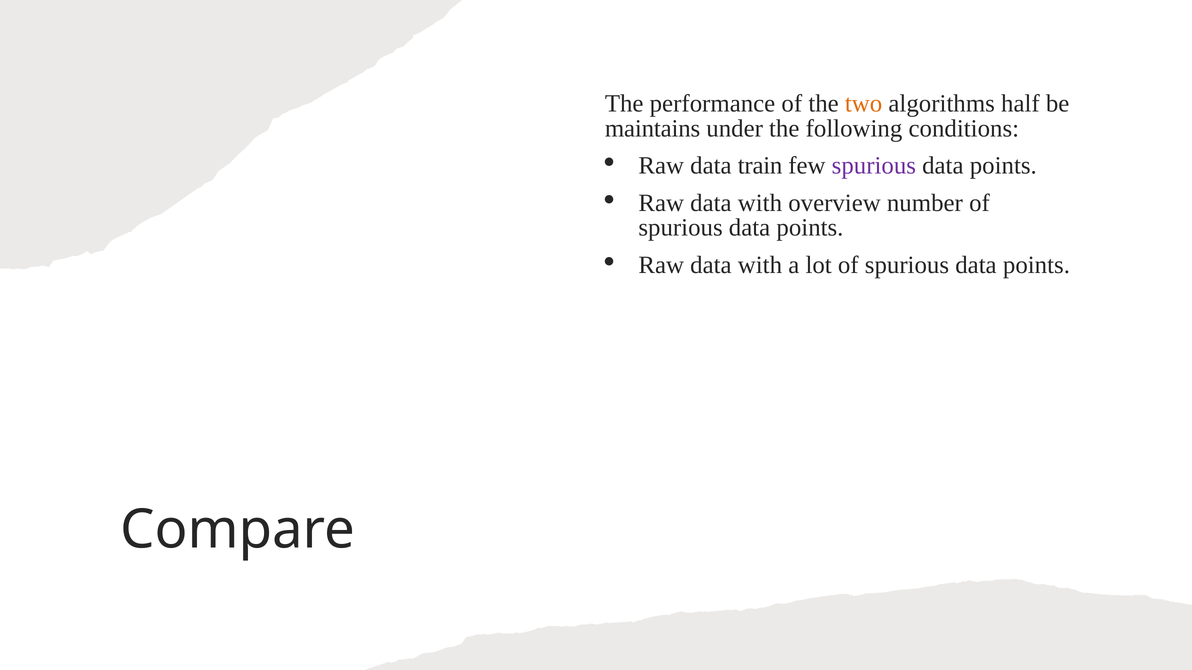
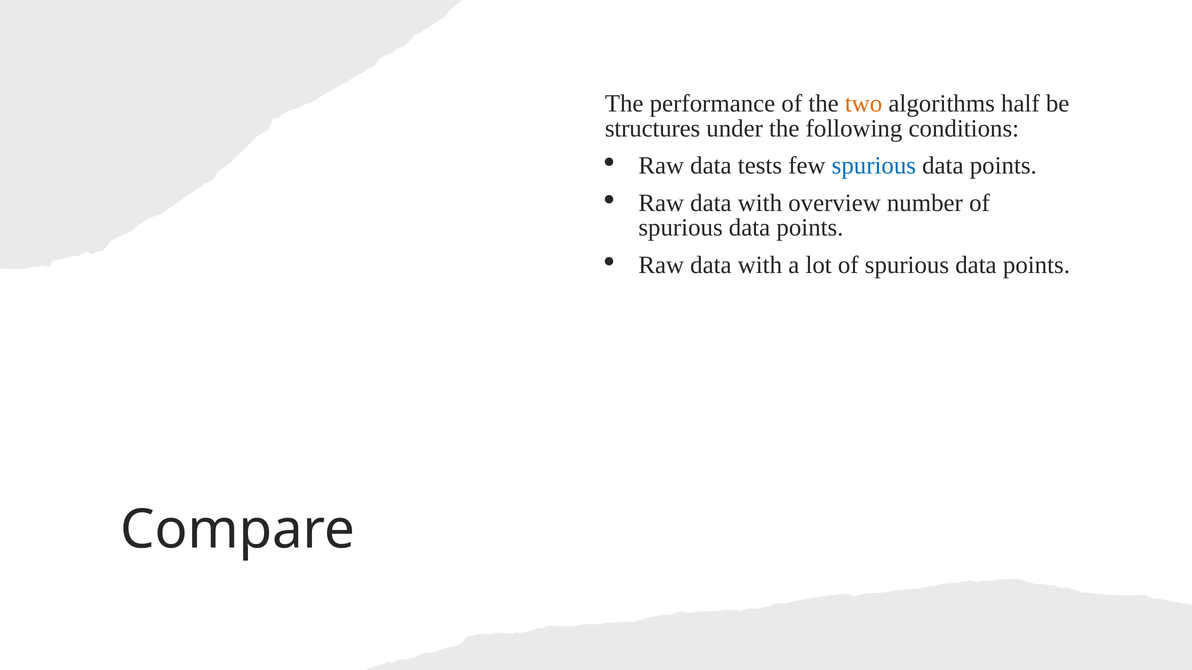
maintains: maintains -> structures (653, 129)
train: train -> tests (760, 166)
spurious colour: purple -> blue (874, 166)
